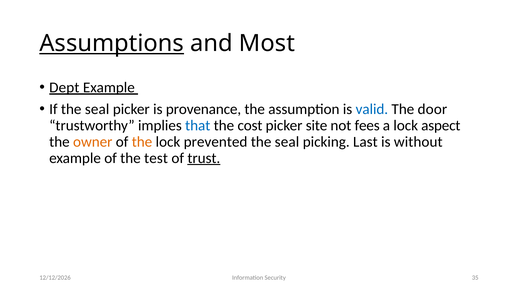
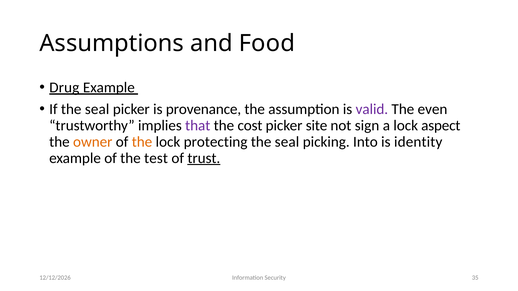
Assumptions underline: present -> none (112, 44)
Most: Most -> Food (267, 44)
Dept: Dept -> Drug (64, 88)
valid colour: blue -> purple (372, 109)
door: door -> even (433, 109)
that colour: blue -> purple (198, 126)
fees: fees -> sign (367, 126)
prevented: prevented -> protecting (216, 142)
Last: Last -> Into (365, 142)
without: without -> identity (418, 142)
